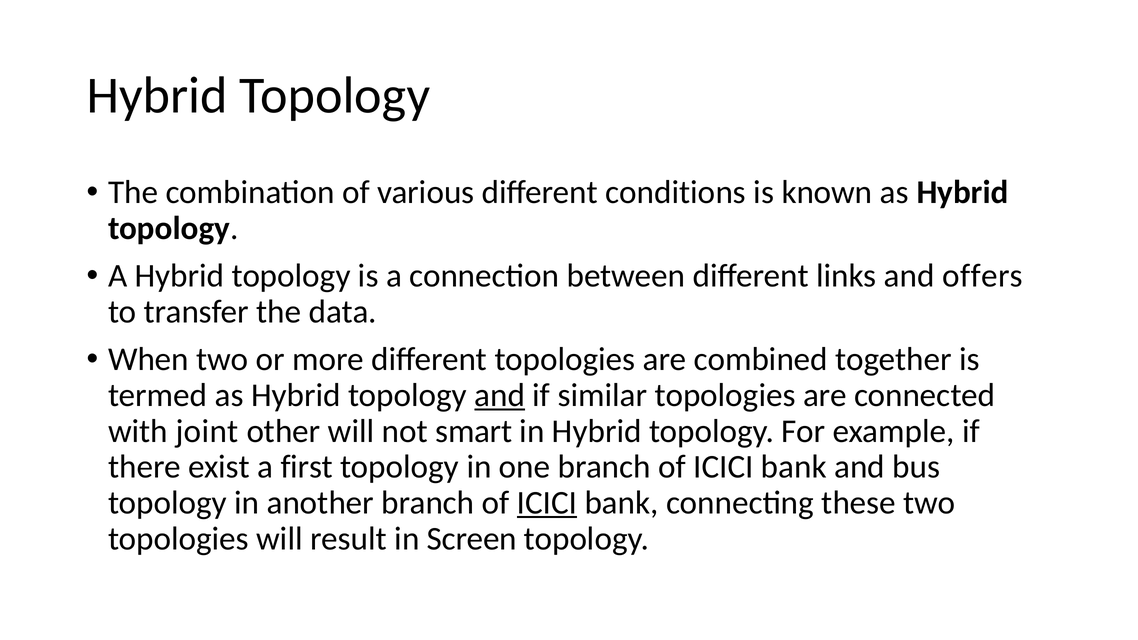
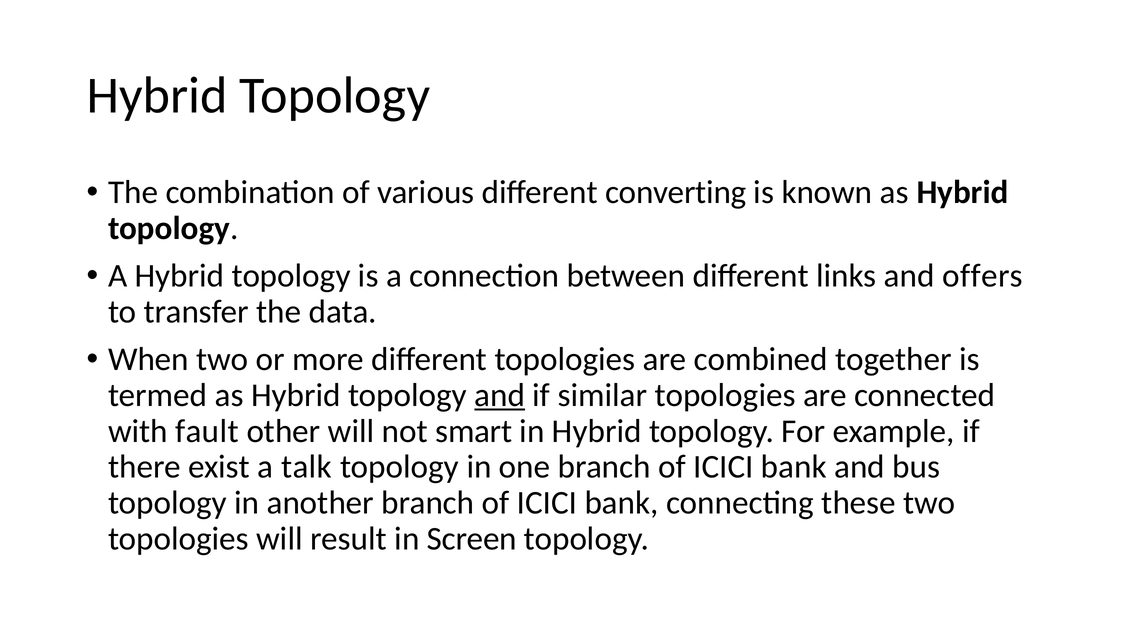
conditions: conditions -> converting (676, 192)
joint: joint -> fault (207, 431)
first: first -> talk (306, 467)
ICICI underline: present -> none (547, 503)
